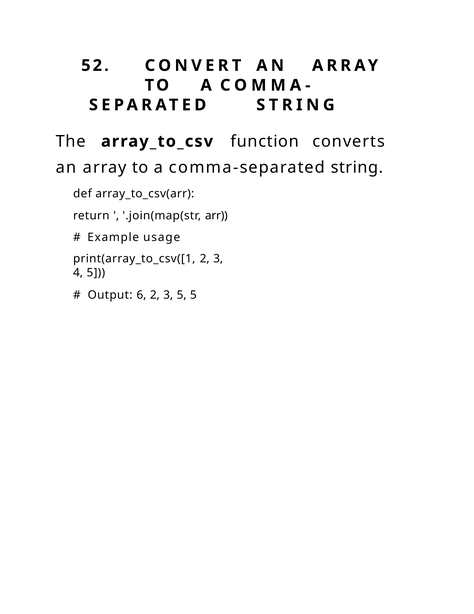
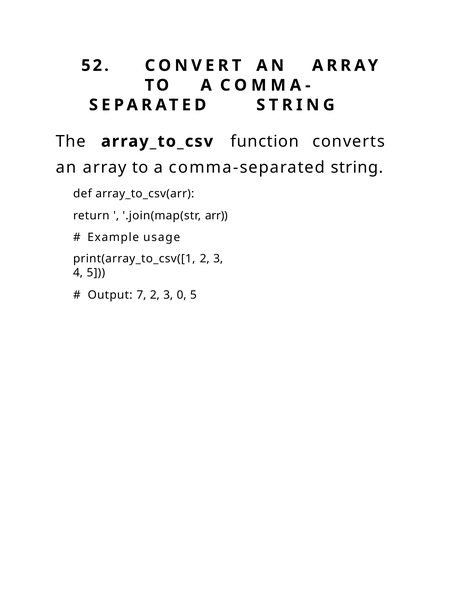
6: 6 -> 7 (141, 295)
3 5: 5 -> 0 (182, 295)
